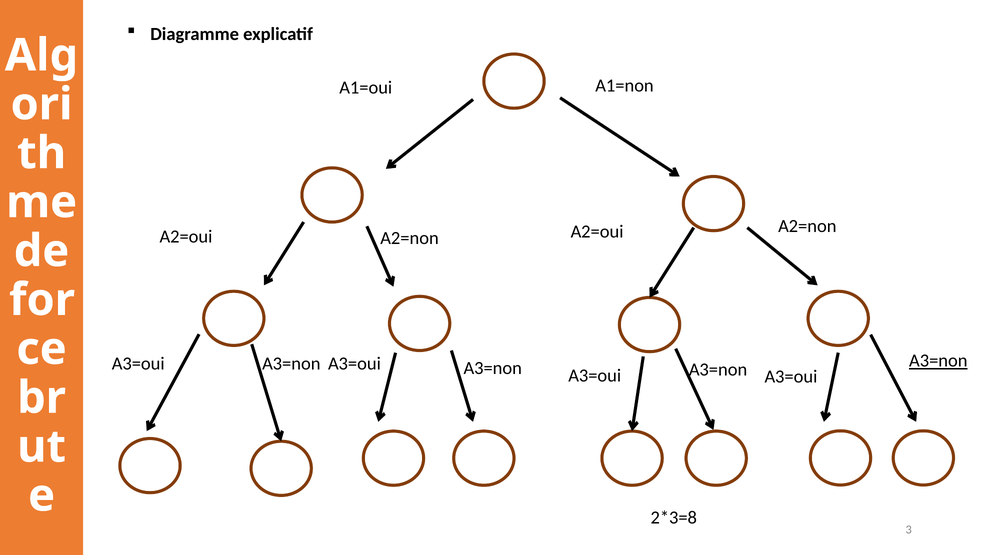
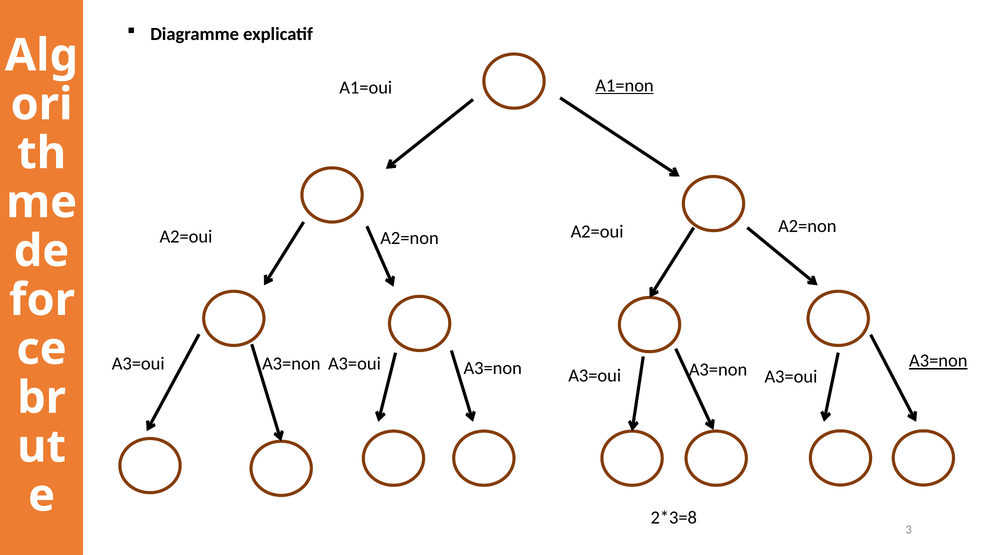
A1=non underline: none -> present (625, 86)
